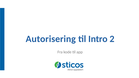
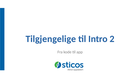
Autorisering: Autorisering -> Tilgjengelige (51, 39)
